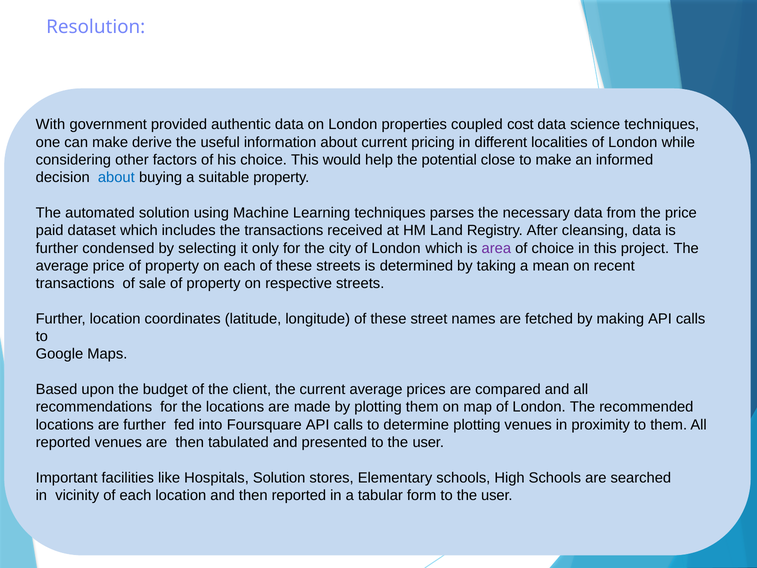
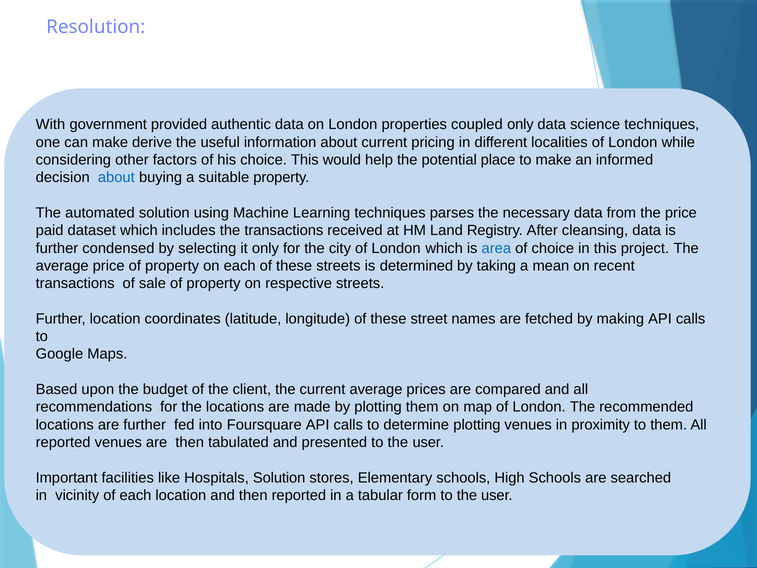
coupled cost: cost -> only (520, 124)
close: close -> place (498, 160)
area colour: purple -> blue (496, 248)
